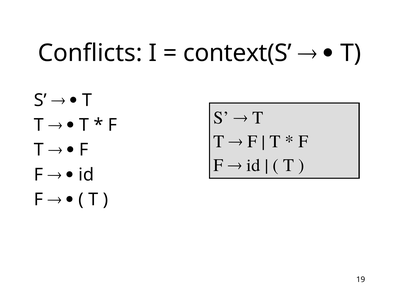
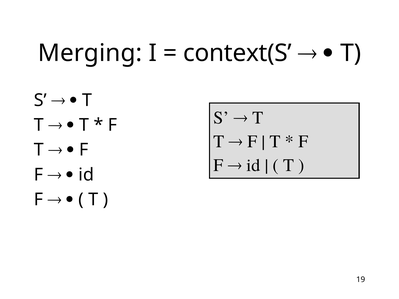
Conflicts: Conflicts -> Merging (90, 53)
